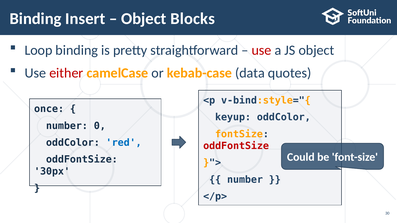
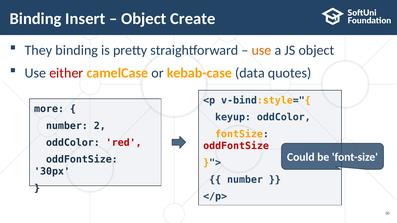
Blocks: Blocks -> Create (193, 19)
Loop: Loop -> They (38, 50)
use colour: red -> orange (261, 50)
once: once -> more (49, 109)
0: 0 -> 2 (100, 126)
red colour: blue -> red (124, 143)
